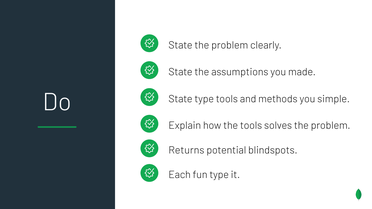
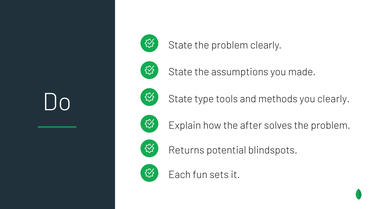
you simple: simple -> clearly (334, 99)
the tools: tools -> after (251, 126)
fun type: type -> sets (219, 175)
